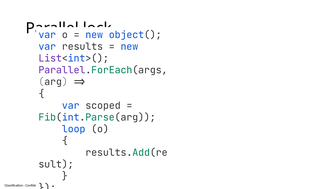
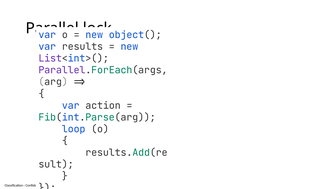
scoped: scoped -> action (103, 106)
